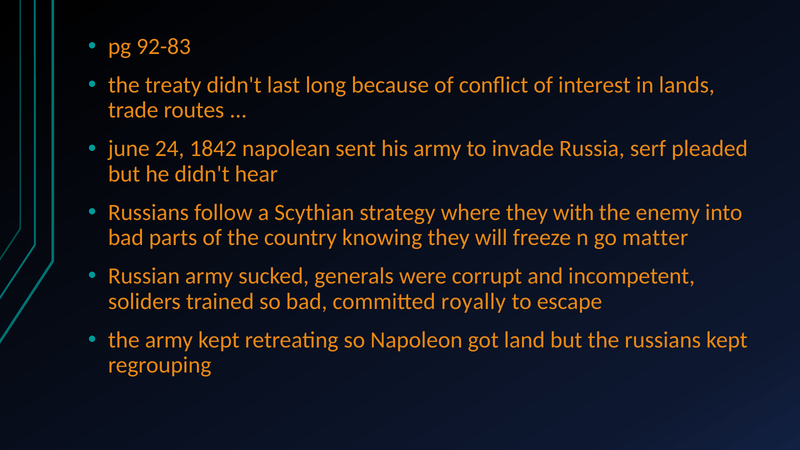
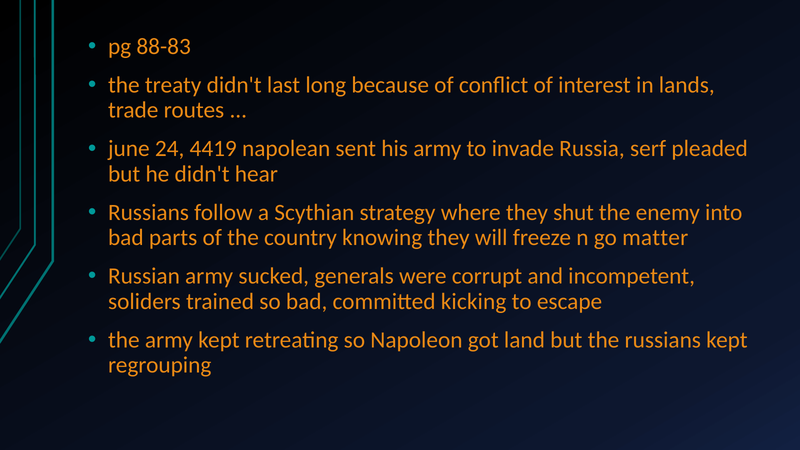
92-83: 92-83 -> 88-83 (164, 46)
1842: 1842 -> 4419 (213, 149)
with: with -> shut (574, 213)
royally: royally -> kicking (474, 301)
